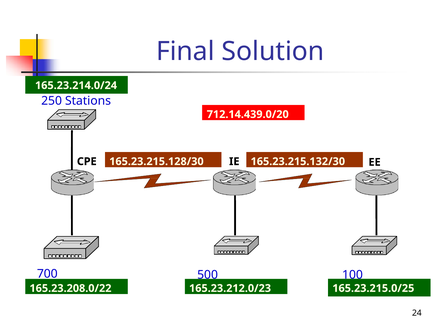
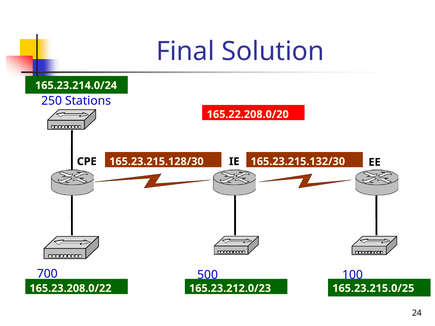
712.14.439.0/20: 712.14.439.0/20 -> 165.22.208.0/20 (248, 114)
